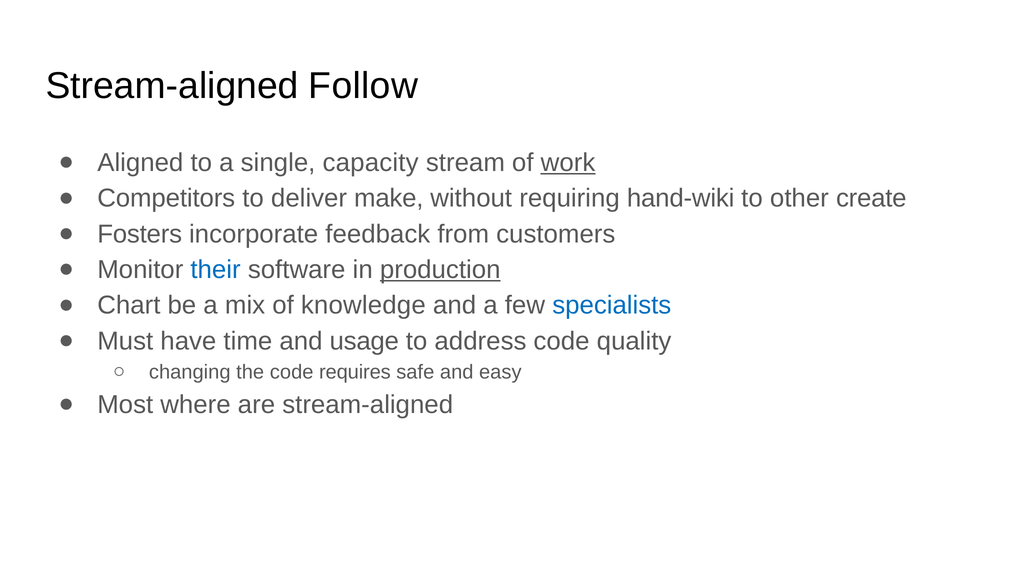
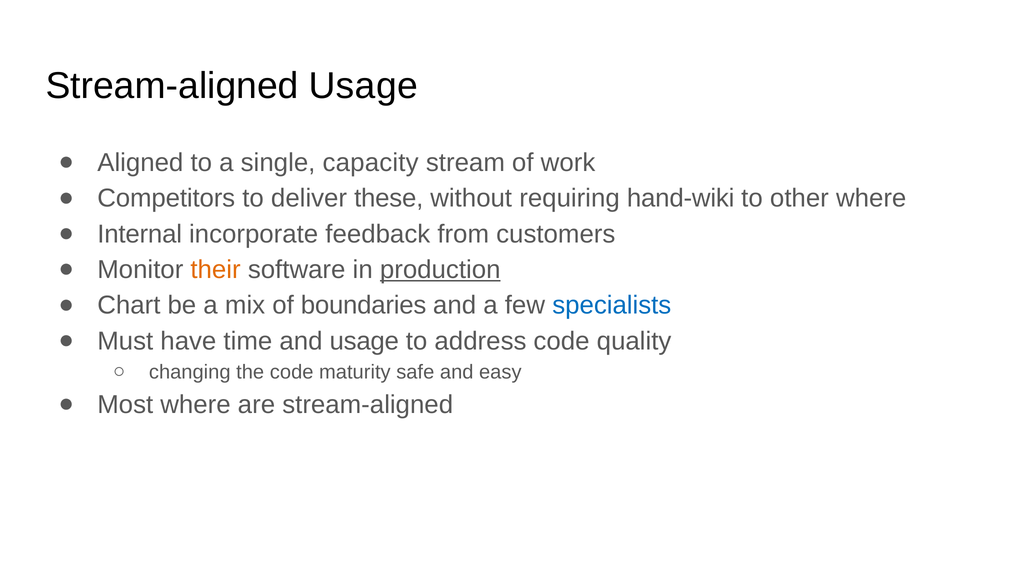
Stream-aligned Follow: Follow -> Usage (363, 86)
work underline: present -> none (568, 163)
make: make -> these (389, 198)
other create: create -> where (871, 198)
Fosters: Fosters -> Internal (140, 234)
their colour: blue -> orange (216, 270)
knowledge: knowledge -> boundaries (364, 305)
requires: requires -> maturity (355, 372)
